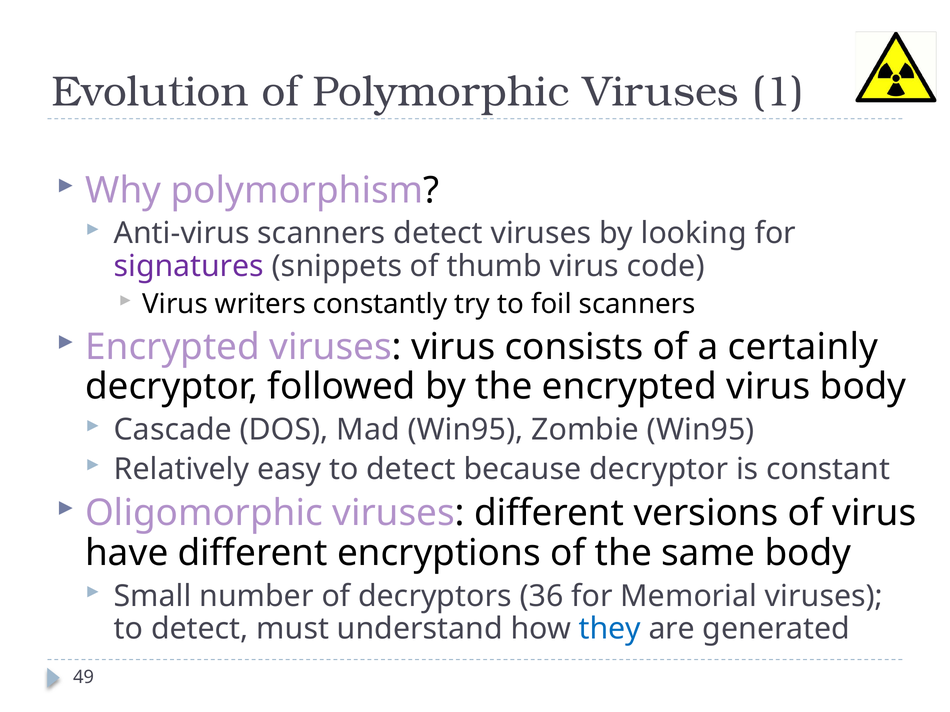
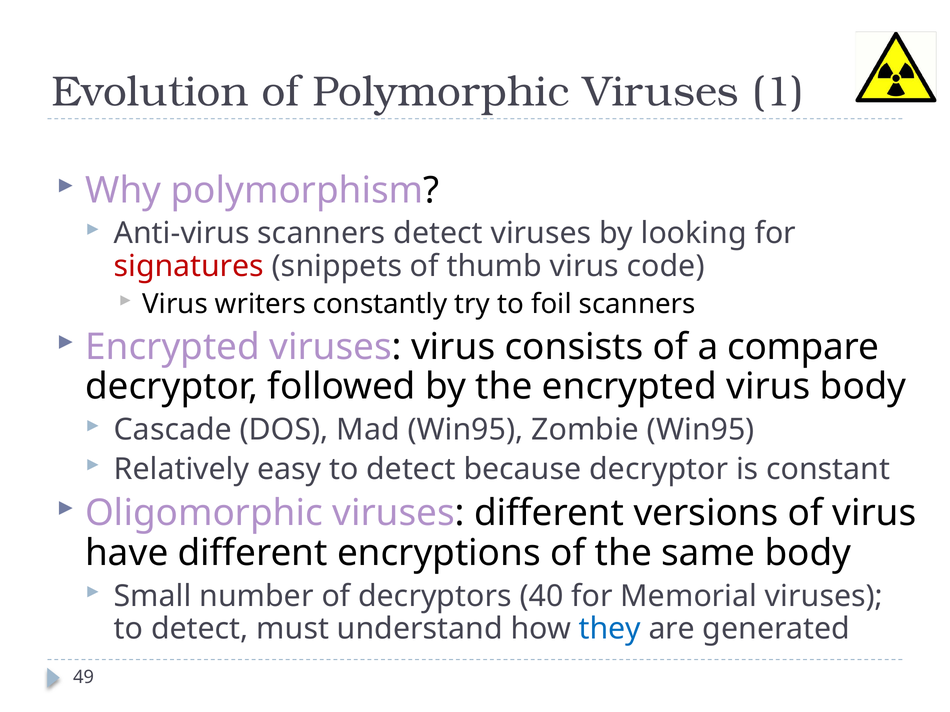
signatures colour: purple -> red (189, 266)
certainly: certainly -> compare (803, 347)
36: 36 -> 40 (541, 596)
